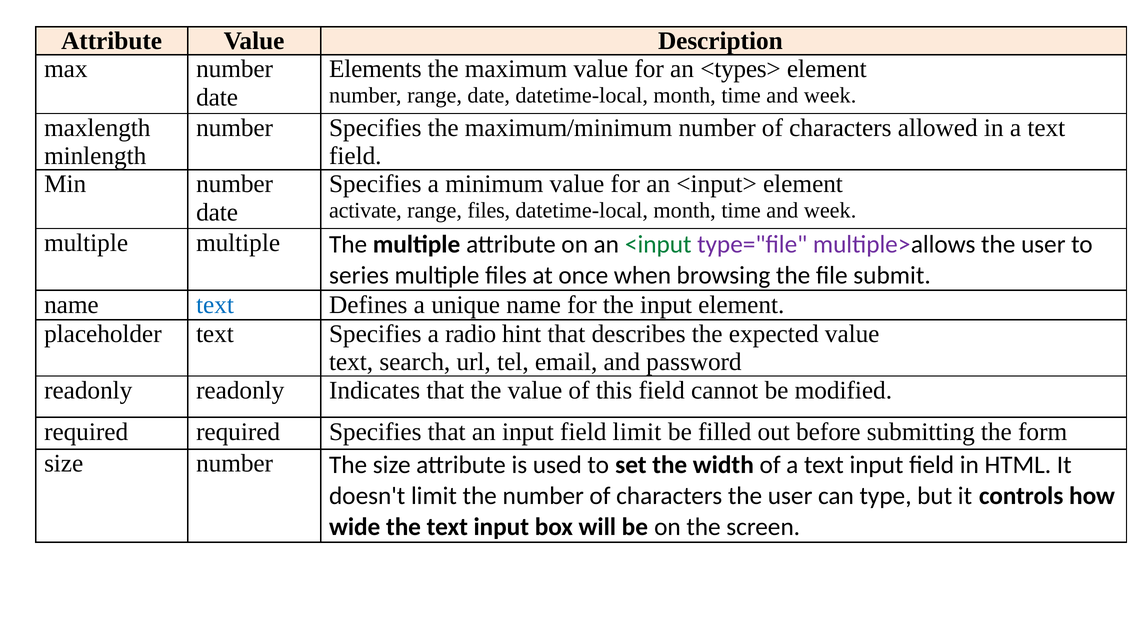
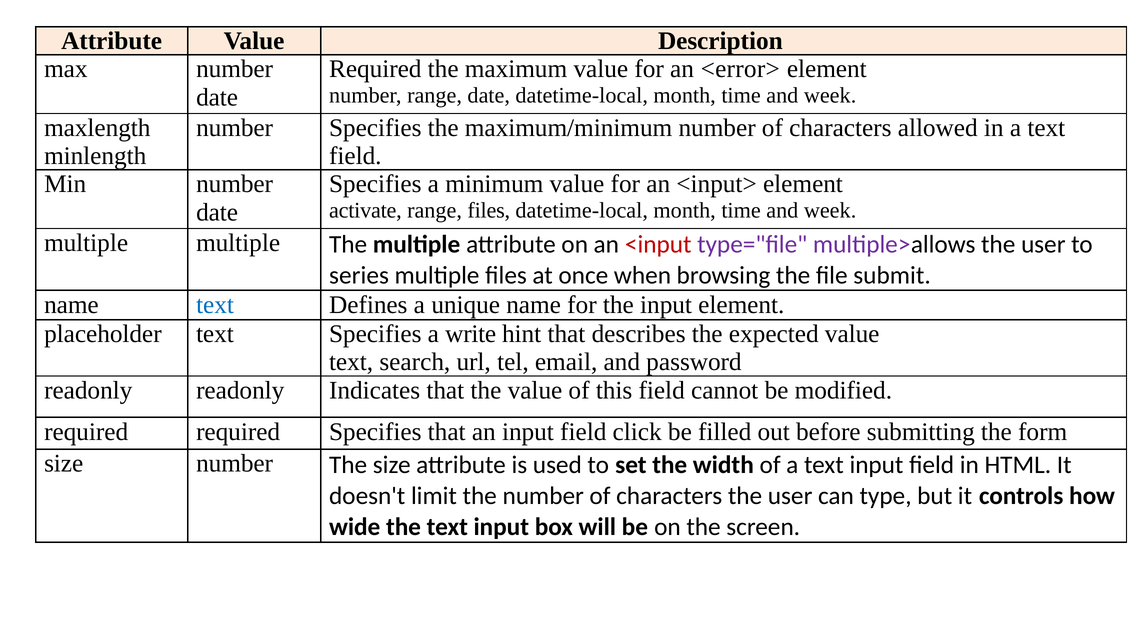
Elements: Elements -> Required (375, 69)
<types>: <types> -> <error> (740, 69)
<input colour: green -> red (658, 244)
radio: radio -> write (471, 334)
field limit: limit -> click (637, 432)
